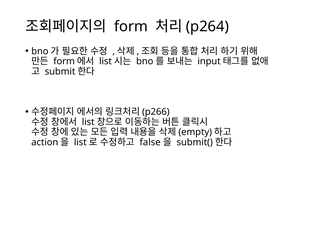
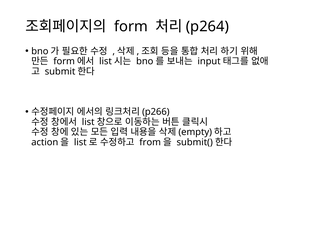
false: false -> from (150, 142)
